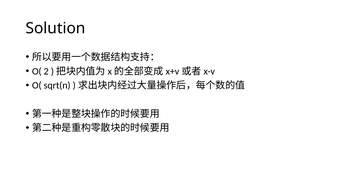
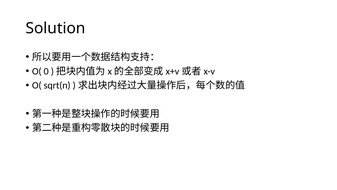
2: 2 -> 0 (46, 71)
